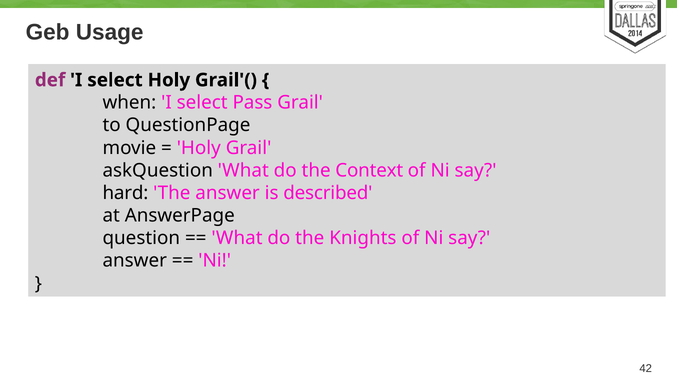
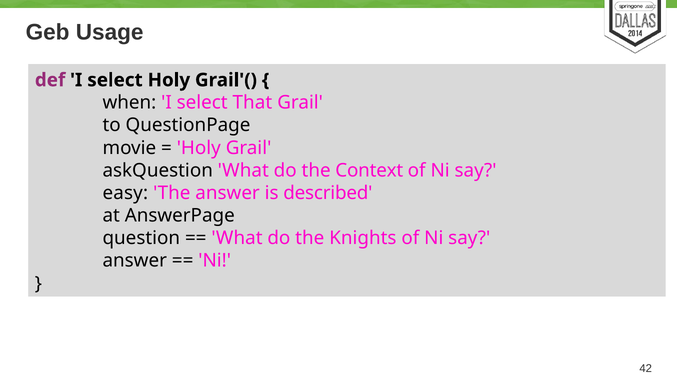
Pass: Pass -> That (252, 103)
hard: hard -> easy (125, 193)
